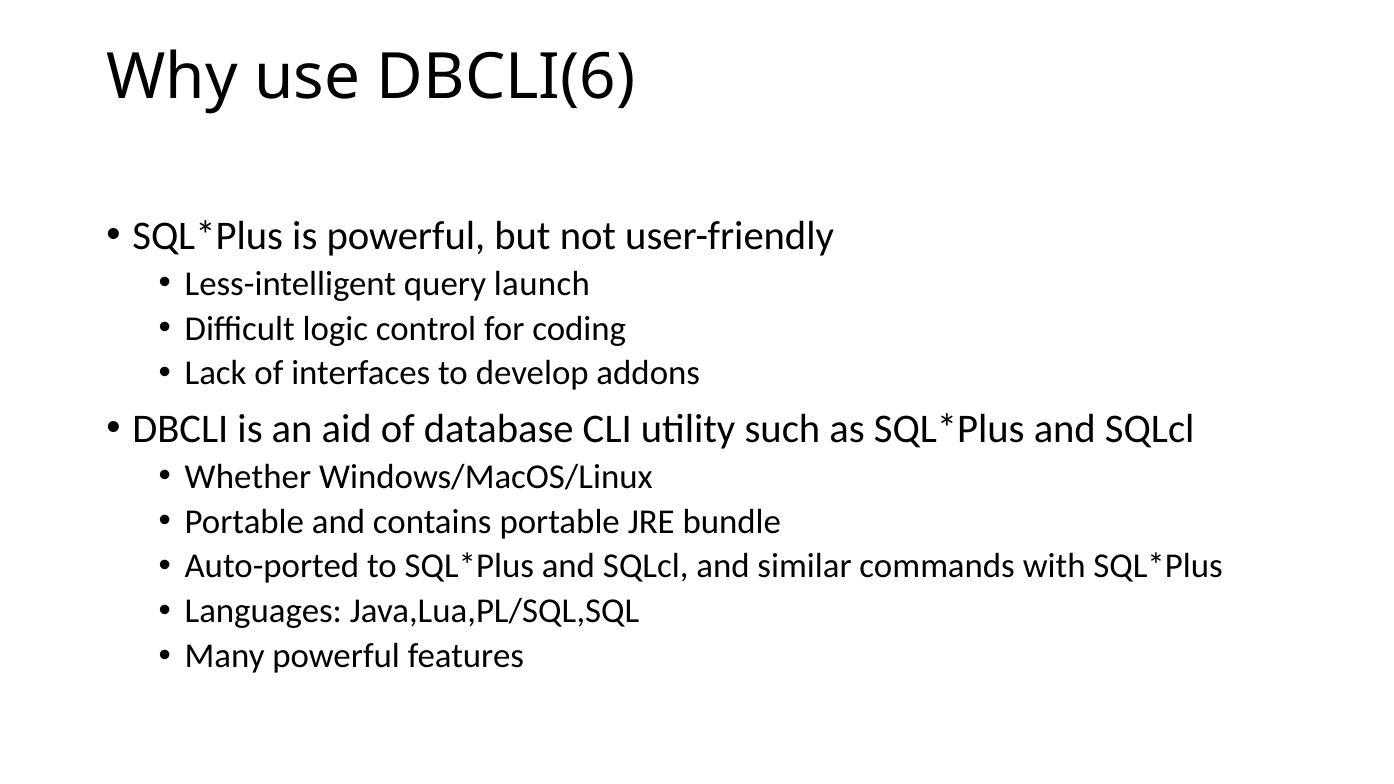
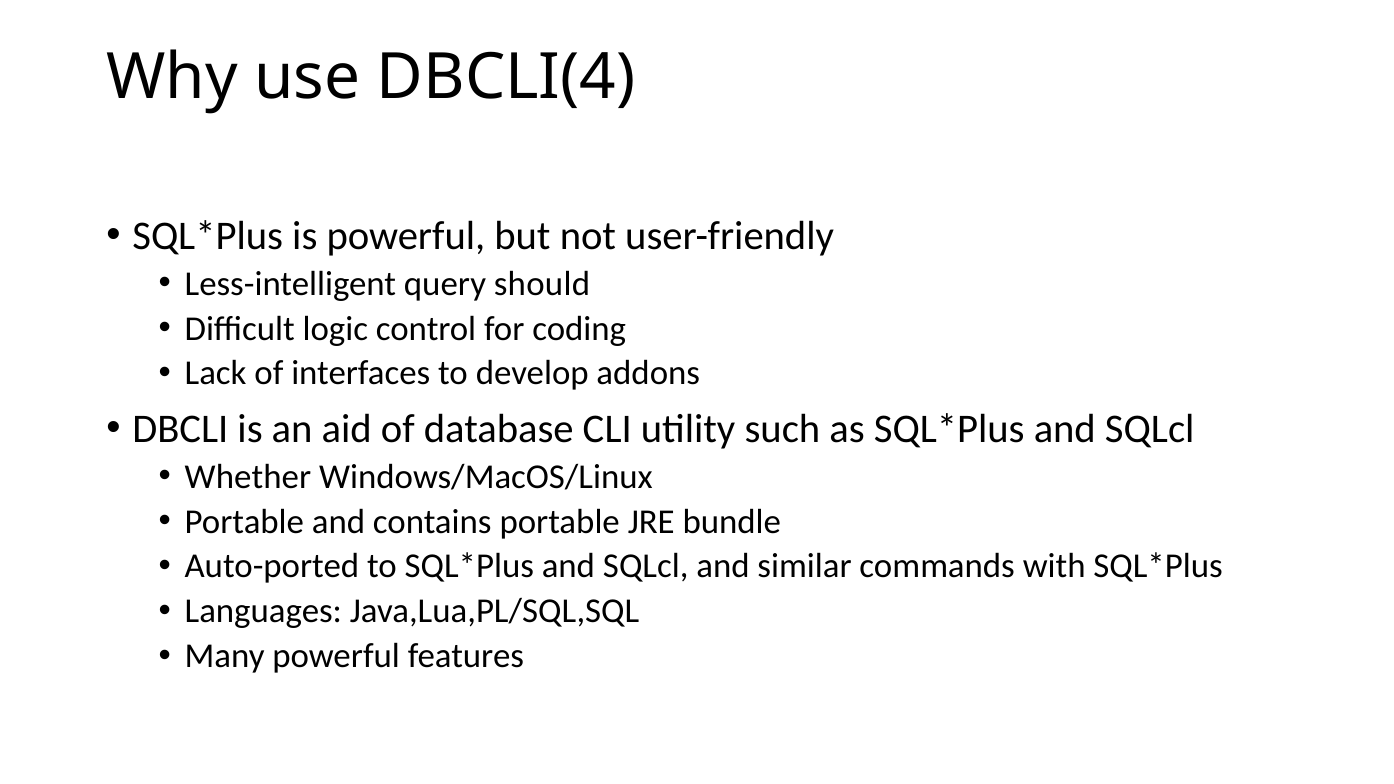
DBCLI(6: DBCLI(6 -> DBCLI(4 (506, 77)
launch: launch -> should (542, 284)
